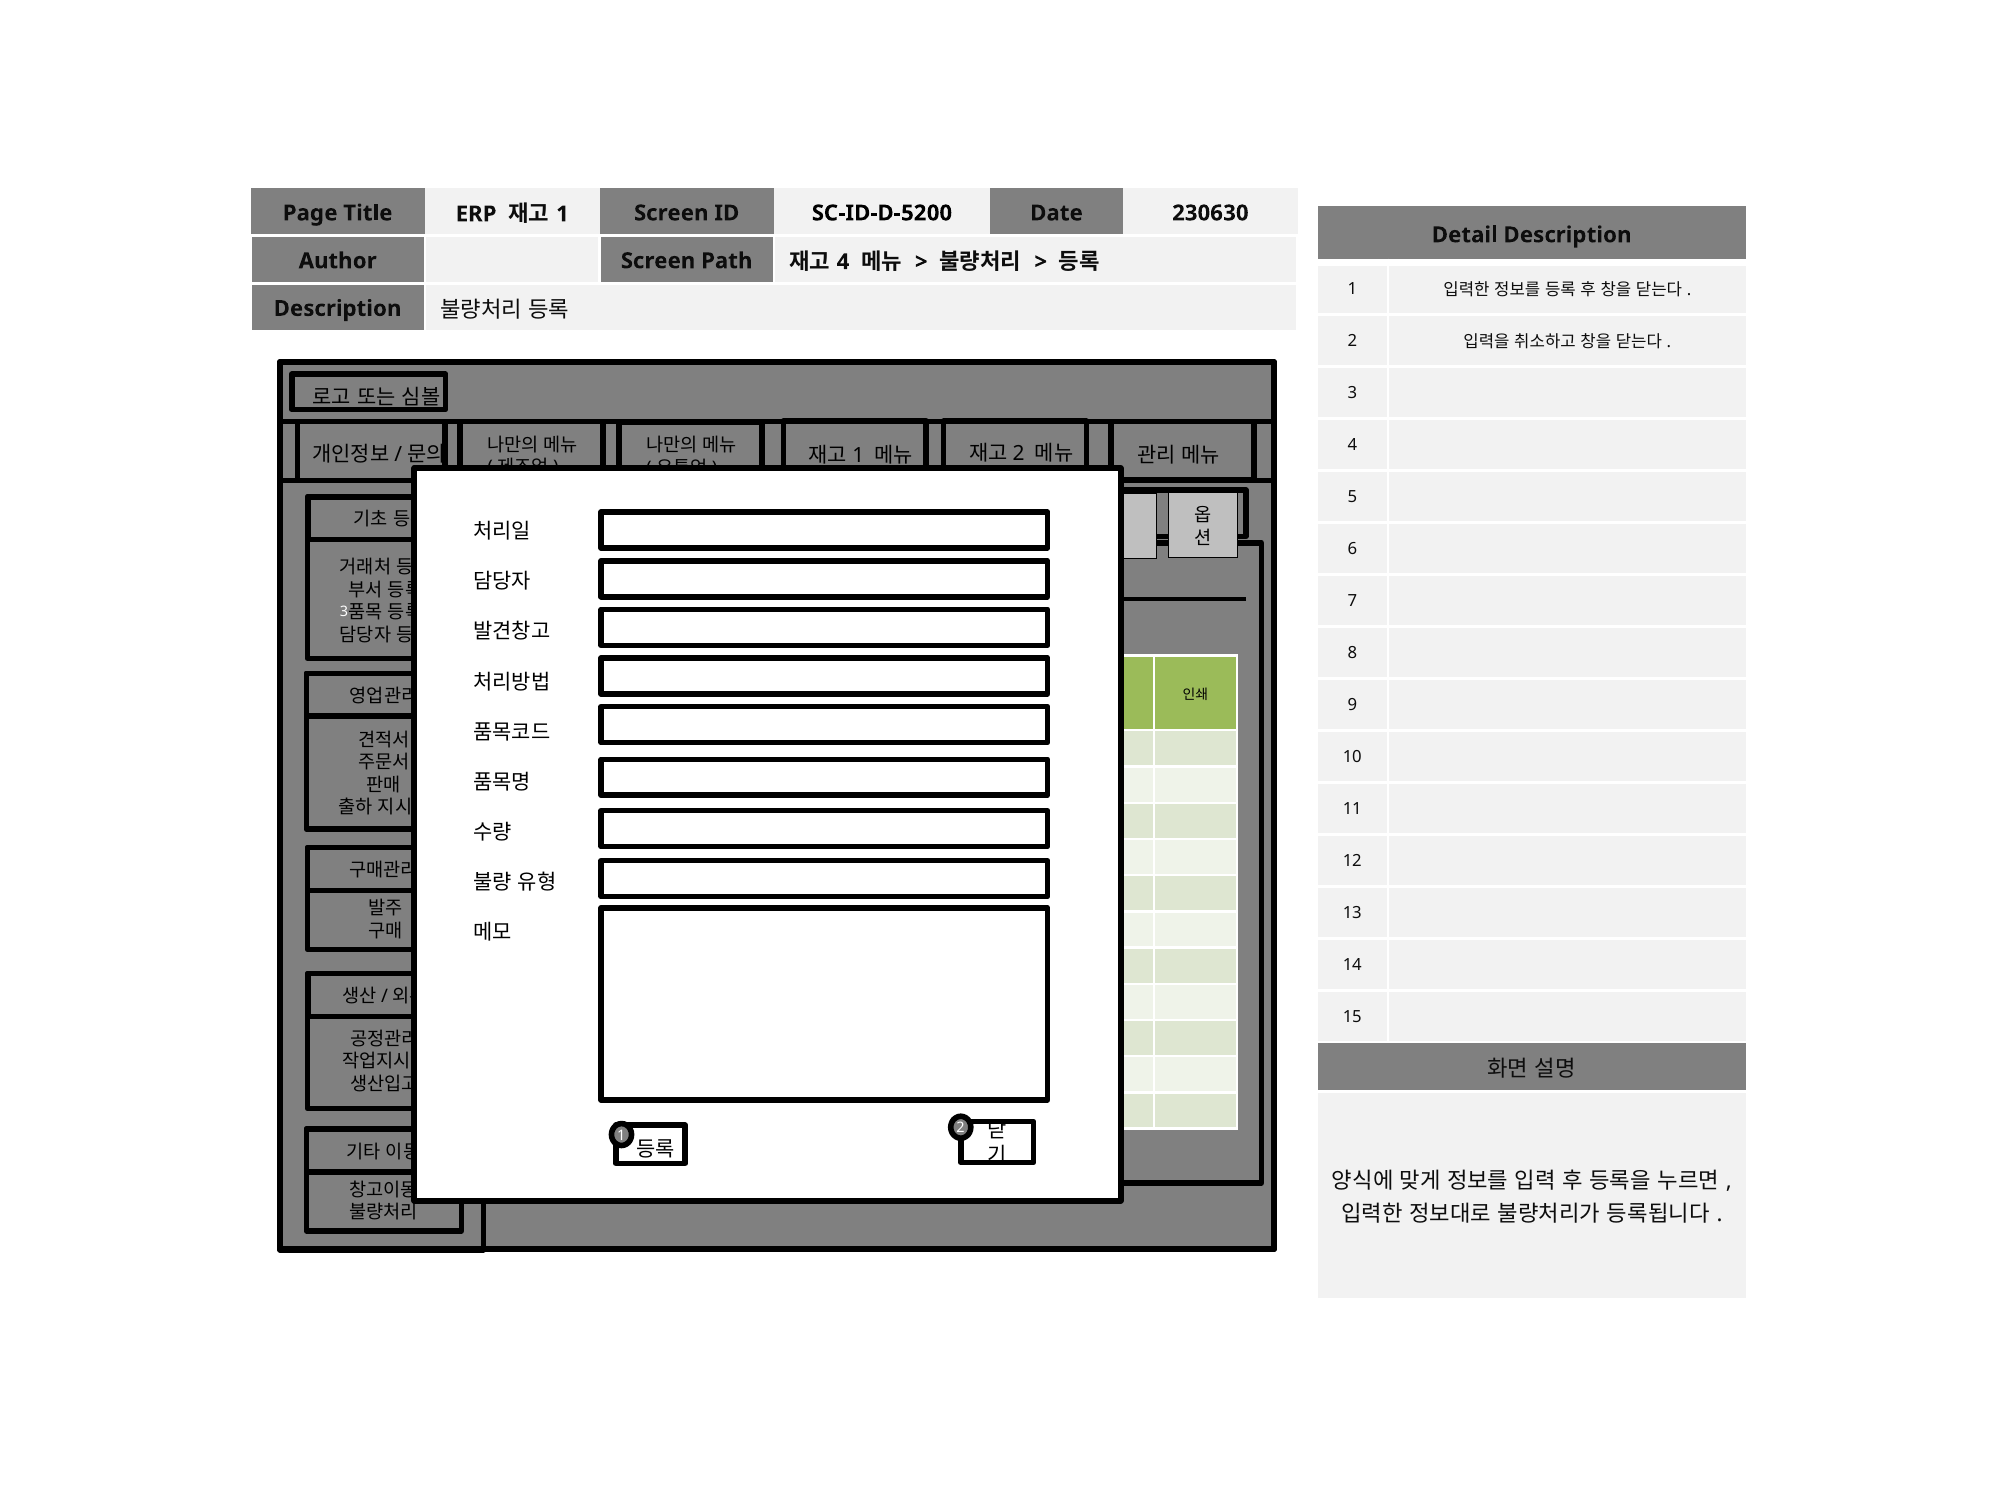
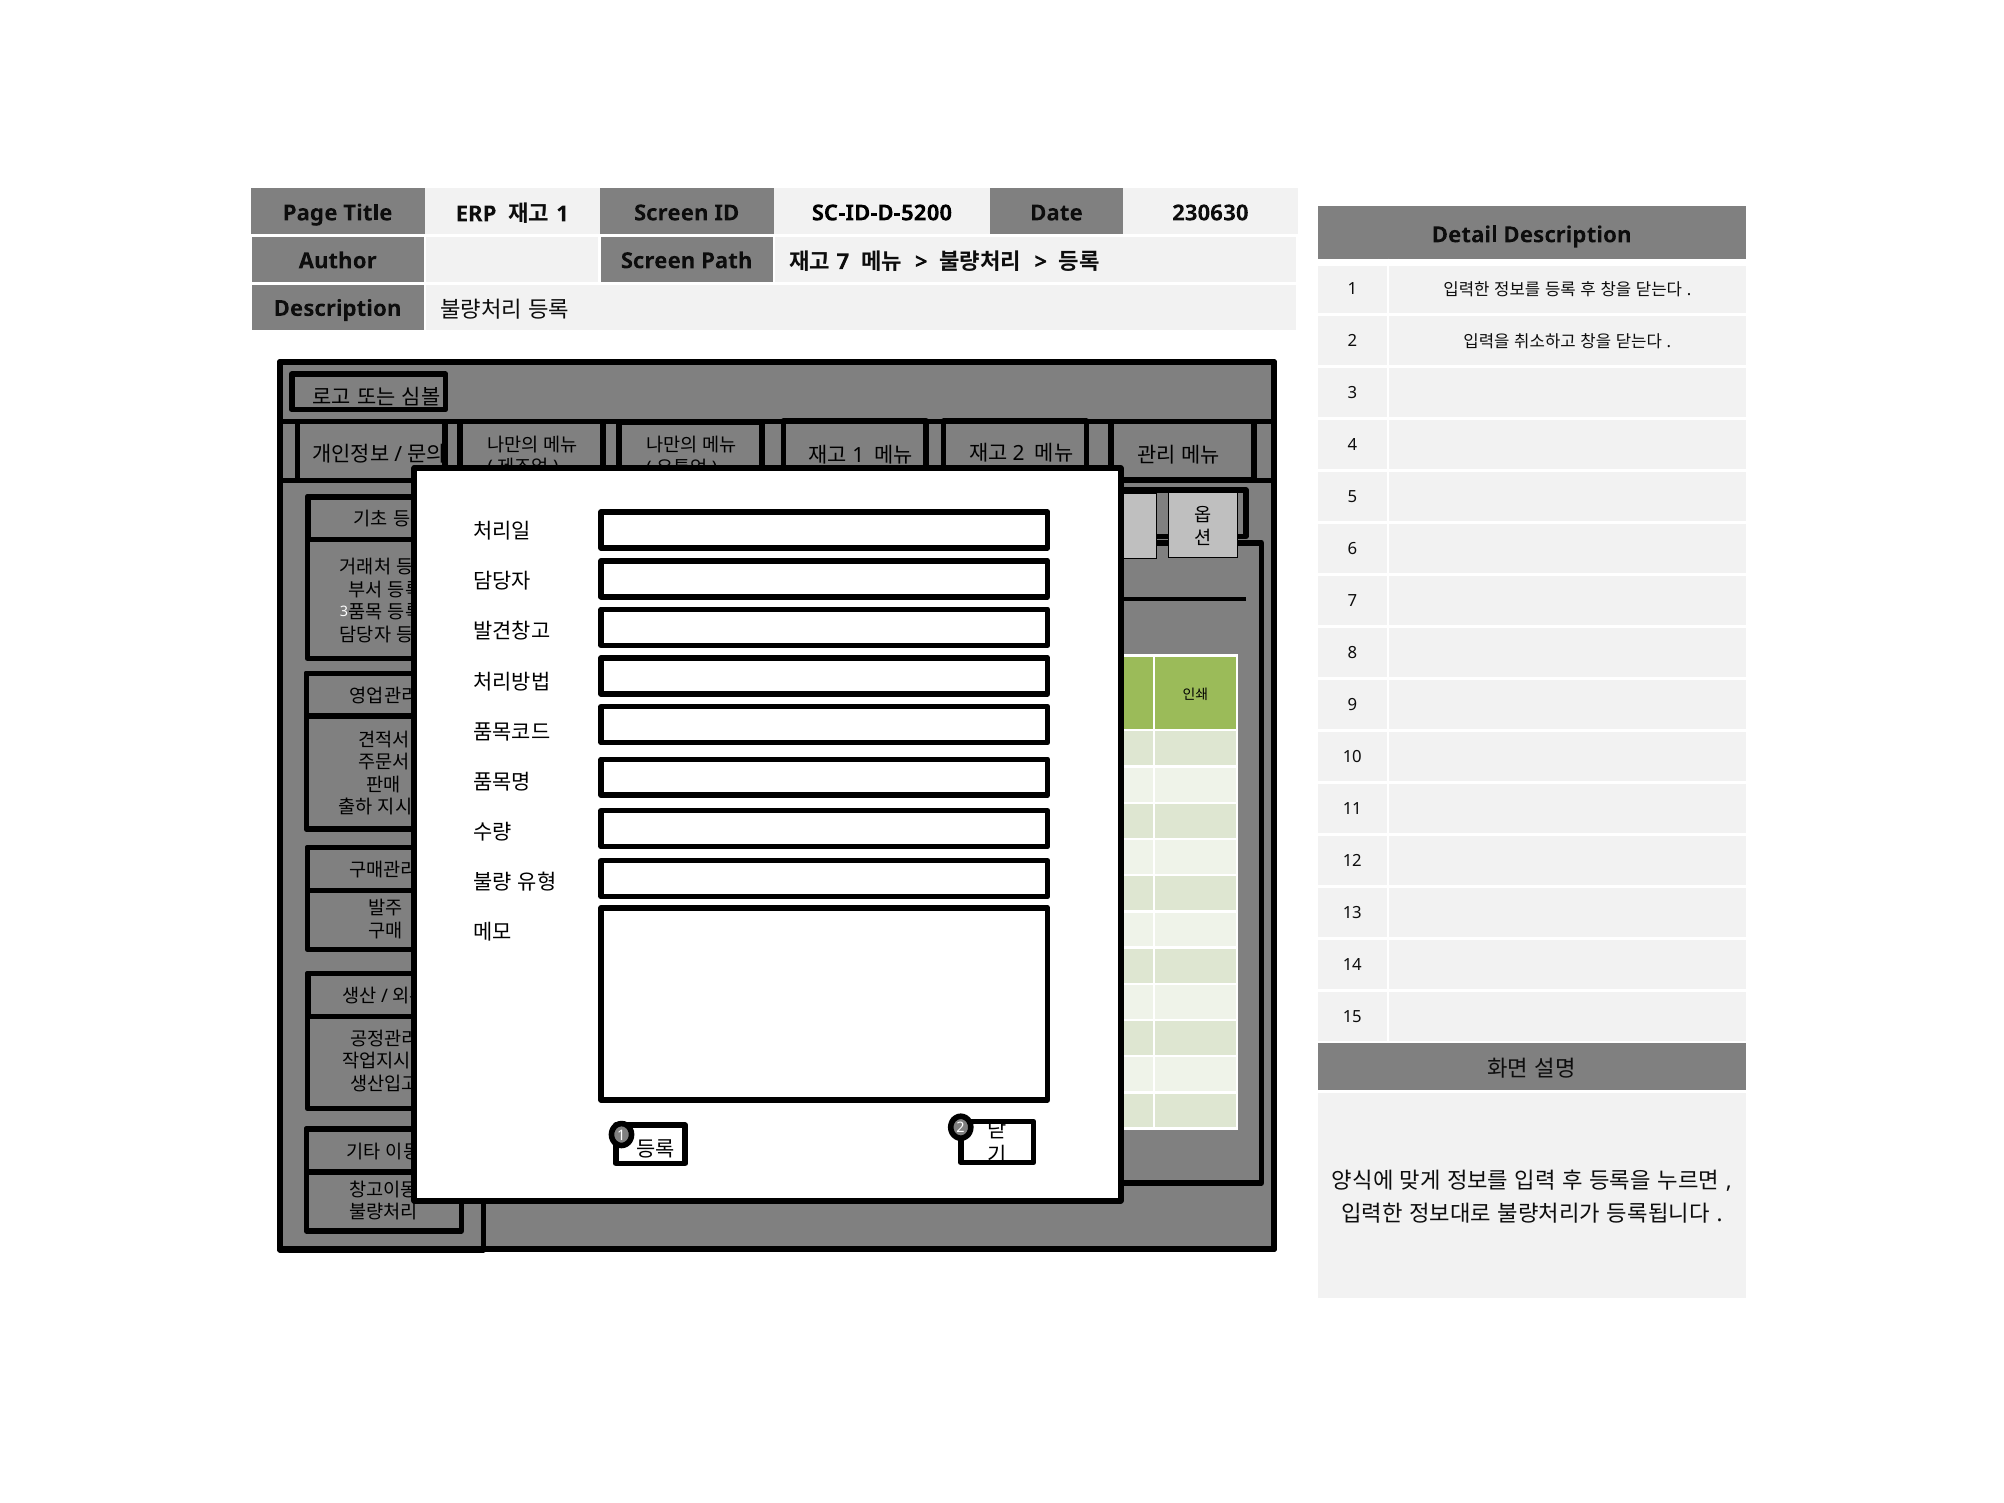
4: 4 -> 7 (843, 262)
